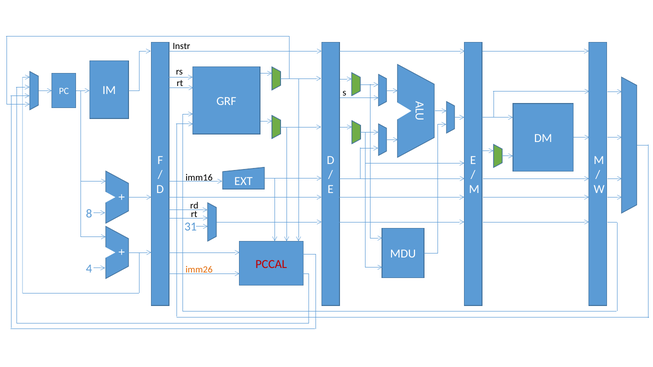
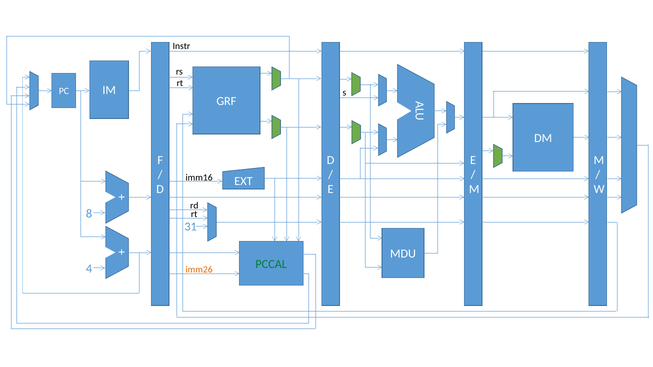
PCCAL colour: red -> green (271, 264)
